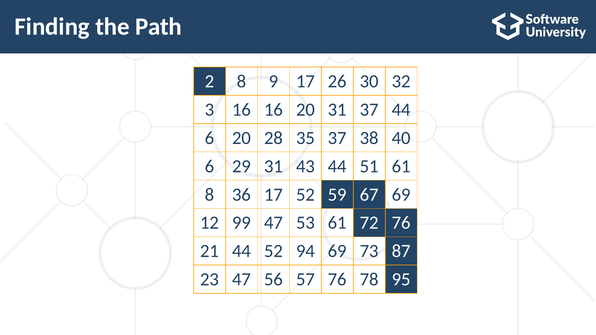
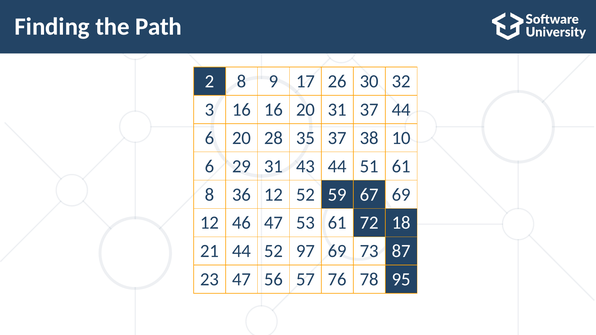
40: 40 -> 10 (401, 138)
36 17: 17 -> 12 (274, 195)
99: 99 -> 46 (242, 223)
72 76: 76 -> 18 (401, 223)
94: 94 -> 97 (305, 251)
